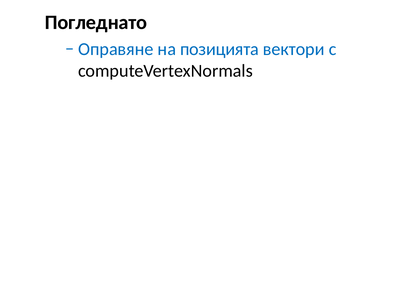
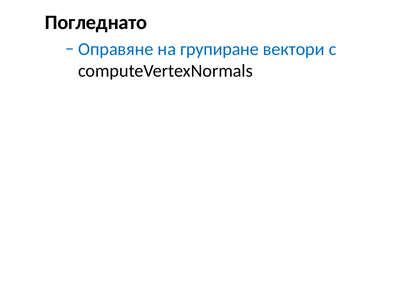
позицията: позицията -> групиране (219, 49)
